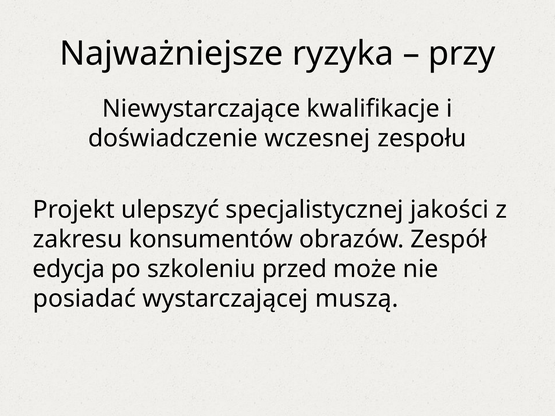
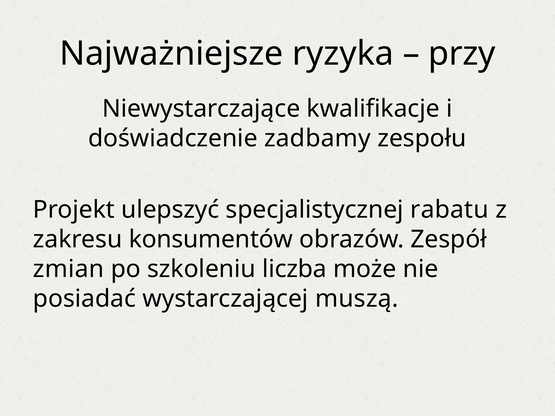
wczesnej: wczesnej -> zadbamy (317, 138)
jakości: jakości -> rabatu (449, 210)
edycja: edycja -> zmian (69, 269)
przed: przed -> liczba (295, 269)
